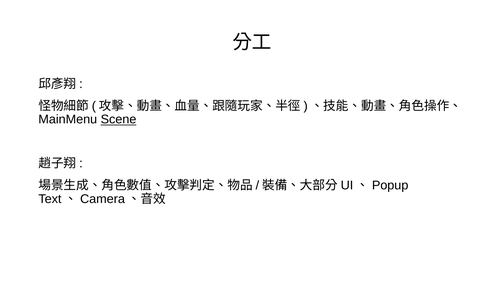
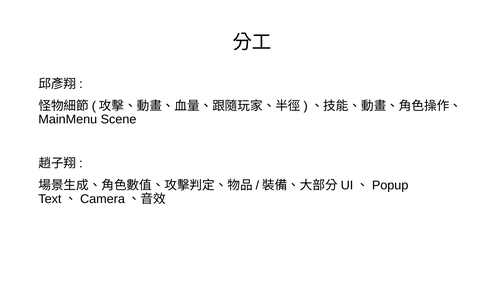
Scene underline: present -> none (119, 120)
